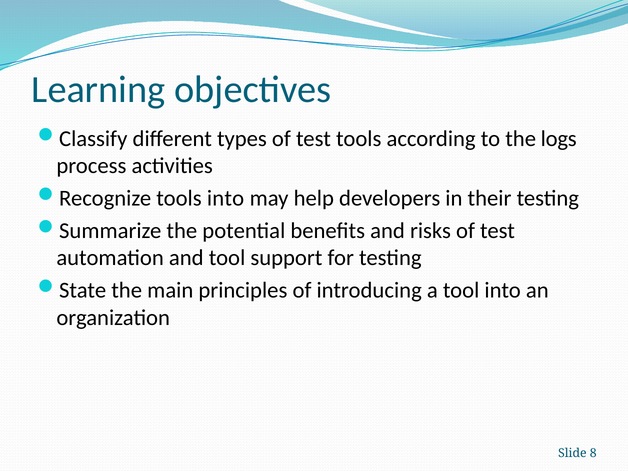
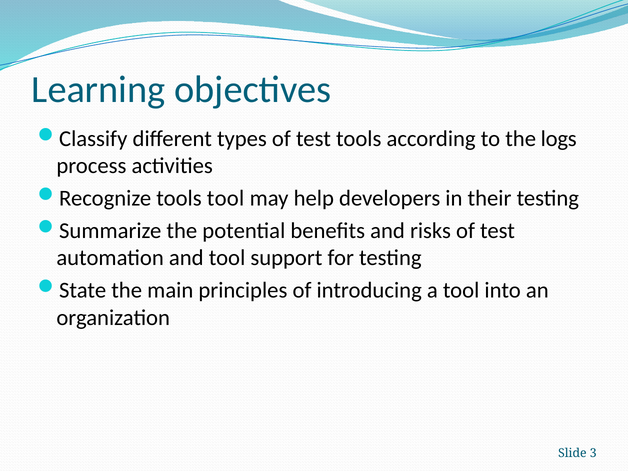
tools into: into -> tool (226, 198)
8: 8 -> 3 (593, 453)
